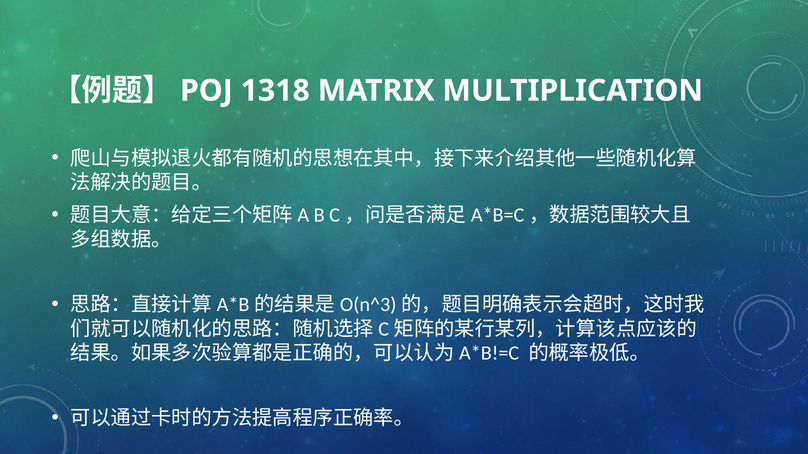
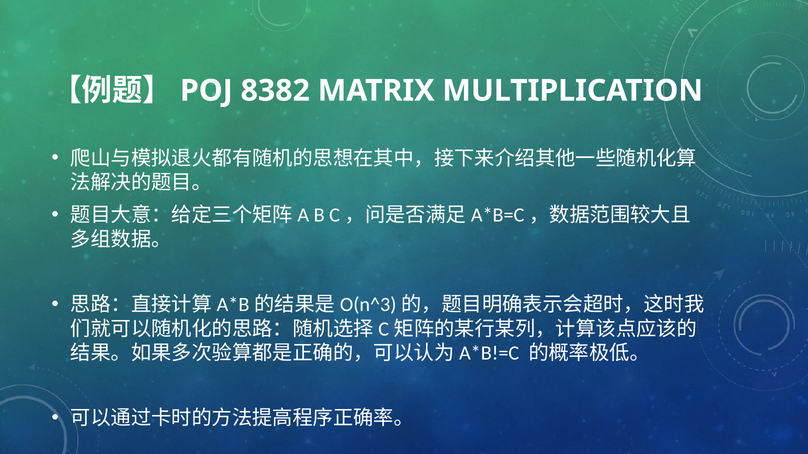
1318: 1318 -> 8382 (275, 91)
